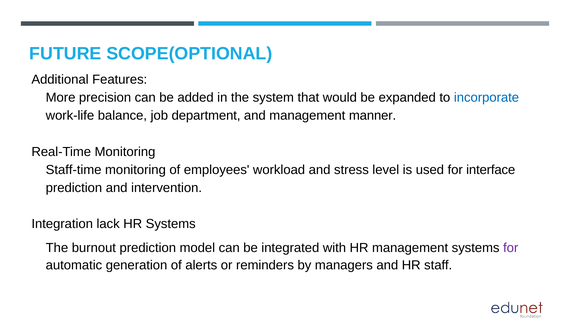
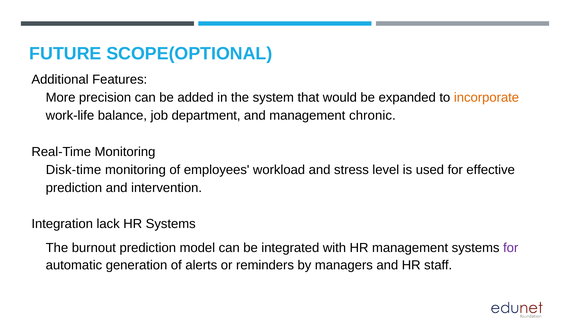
incorporate colour: blue -> orange (486, 97)
manner: manner -> chronic (372, 115)
Staff-time: Staff-time -> Disk-time (74, 170)
interface: interface -> effective (491, 170)
